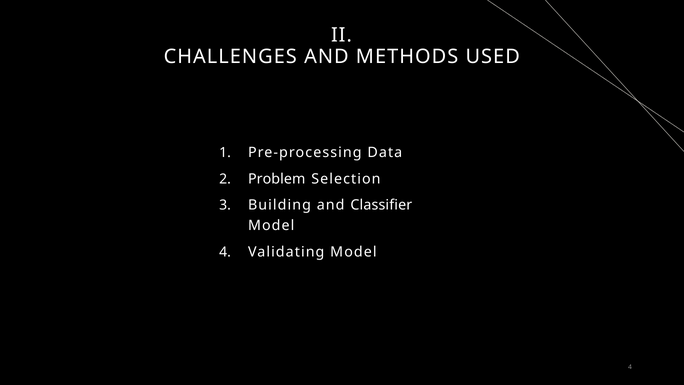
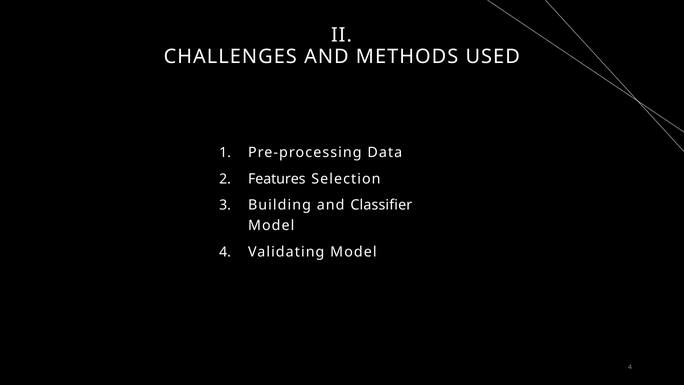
Problem: Problem -> Features (277, 179)
